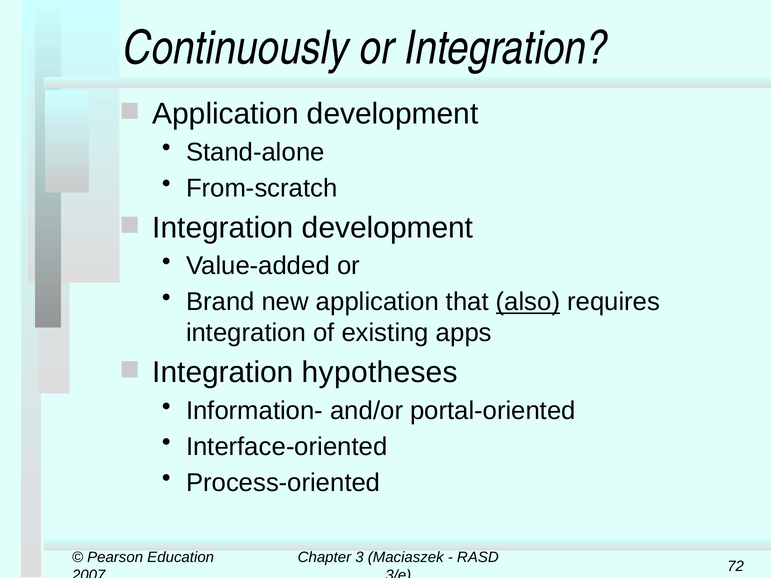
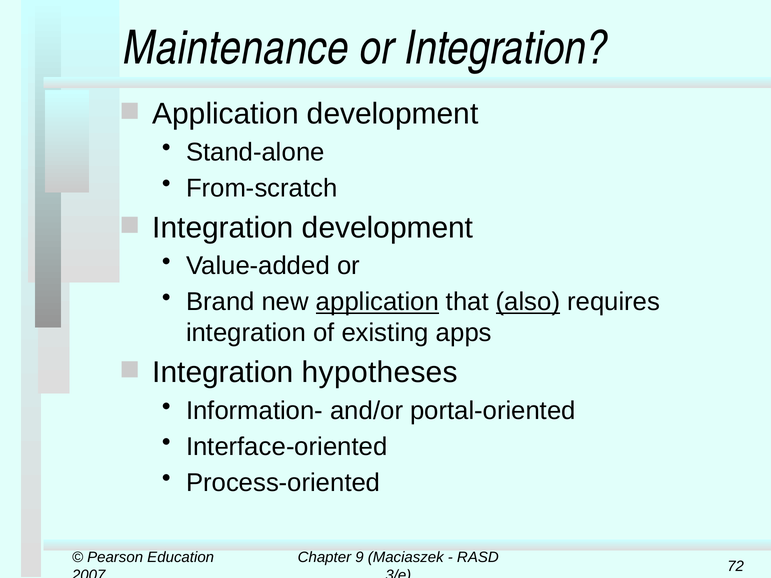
Continuously: Continuously -> Maintenance (236, 48)
application underline: none -> present (377, 302)
3: 3 -> 9 (359, 557)
